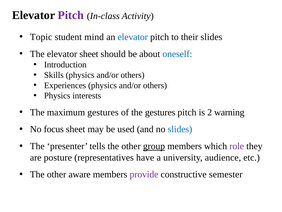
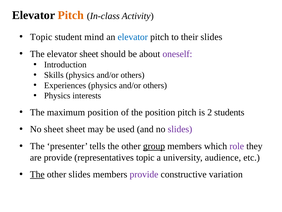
Pitch colour: purple -> orange (71, 15)
oneself colour: blue -> purple (177, 54)
maximum gestures: gestures -> position (103, 112)
the gestures: gestures -> position (160, 112)
warning: warning -> students (229, 112)
No focus: focus -> sheet (54, 129)
slides colour: blue -> purple (180, 129)
are posture: posture -> provide (58, 157)
representatives have: have -> topic (145, 157)
The underline: none -> present (37, 174)
other aware: aware -> slides (79, 174)
semester: semester -> variation (226, 174)
